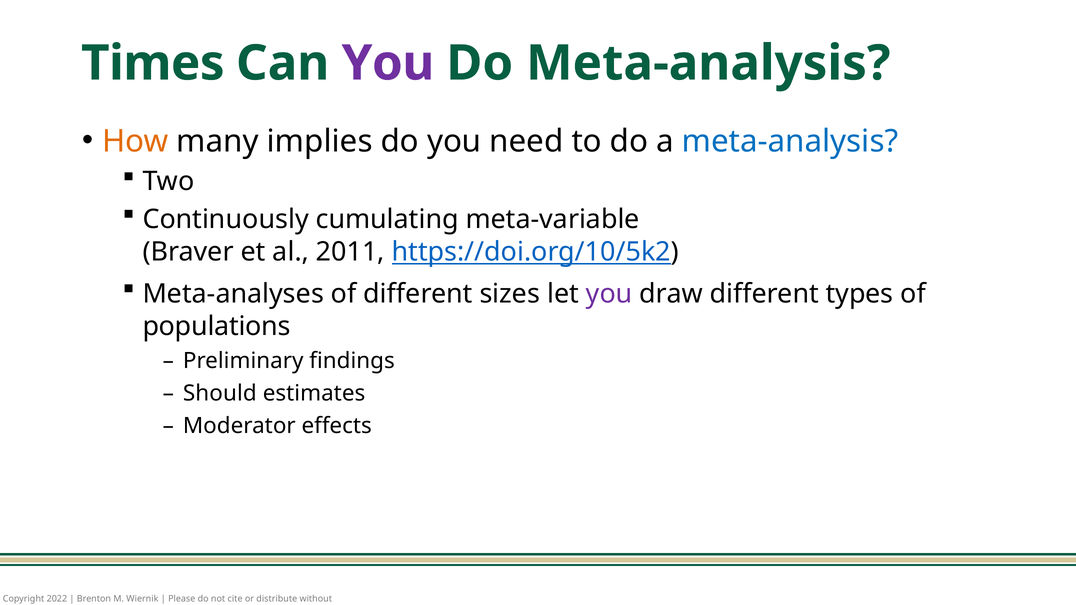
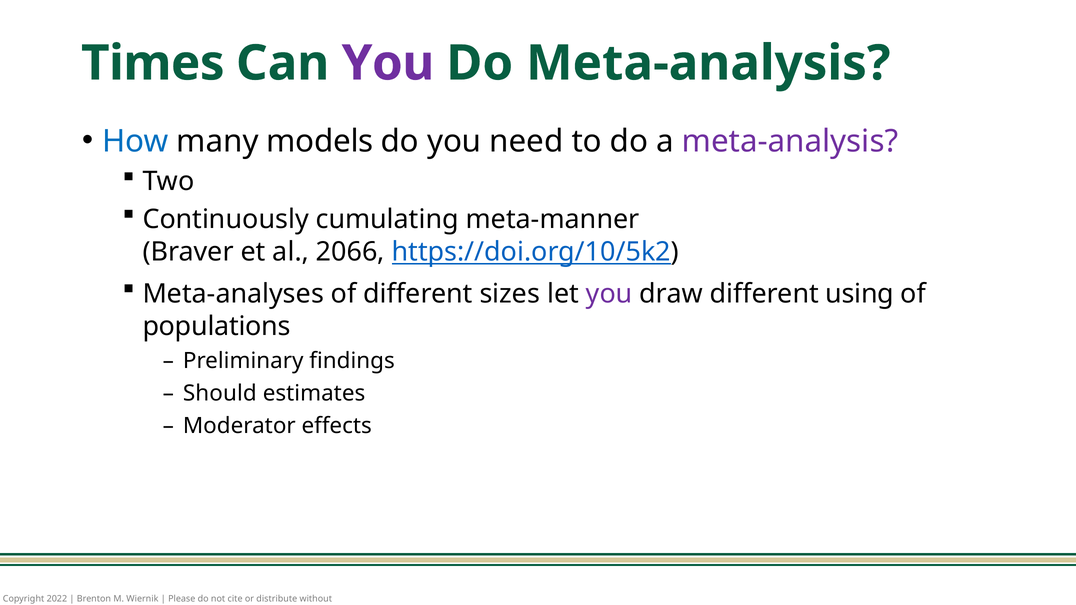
How colour: orange -> blue (135, 141)
implies: implies -> models (320, 141)
meta-analysis colour: blue -> purple (790, 141)
meta-variable: meta-variable -> meta-manner (553, 219)
2011: 2011 -> 2066 (350, 252)
types: types -> using (860, 294)
